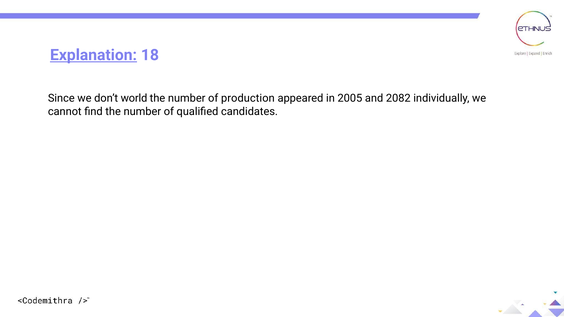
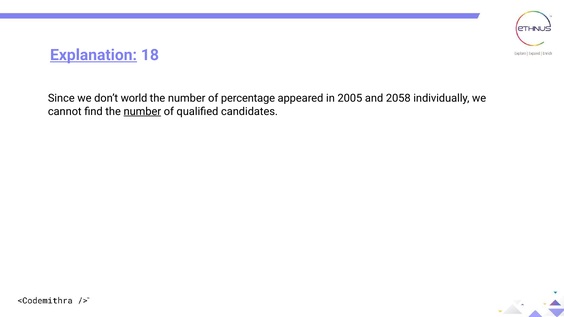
production: production -> percentage (248, 98)
2082: 2082 -> 2058 (398, 98)
number underline: none -> present (142, 112)
